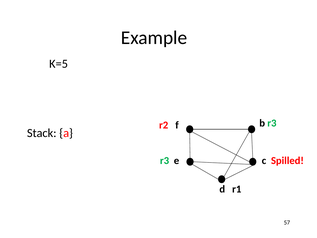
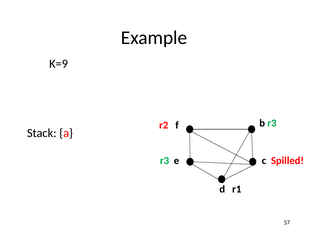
K=5: K=5 -> K=9 (59, 64)
